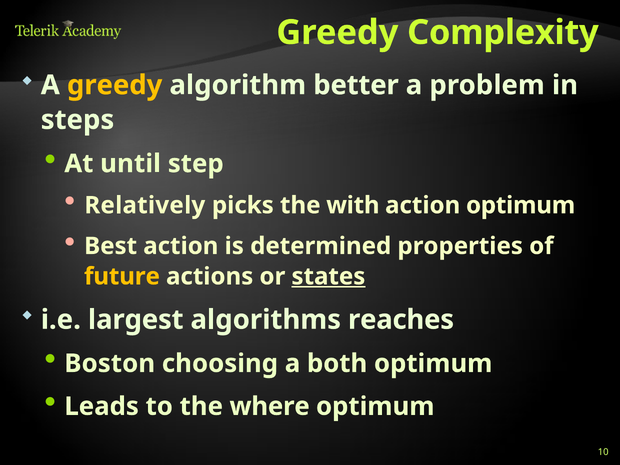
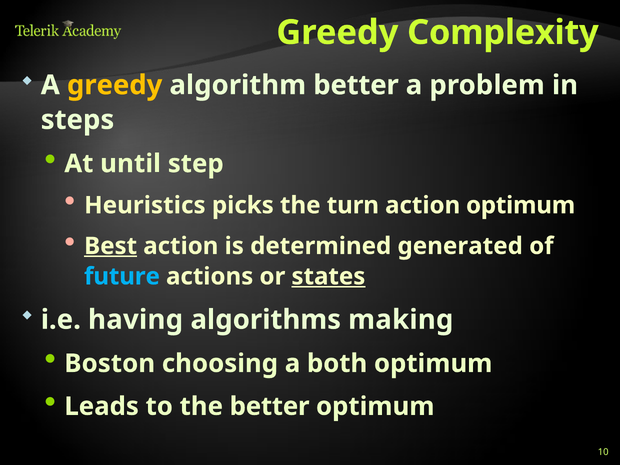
Relatively: Relatively -> Heuristics (145, 205)
with: with -> turn (353, 205)
Best underline: none -> present (111, 246)
properties: properties -> generated (460, 246)
future colour: yellow -> light blue (122, 276)
largest: largest -> having (136, 320)
reaches: reaches -> making (401, 320)
the where: where -> better (270, 406)
